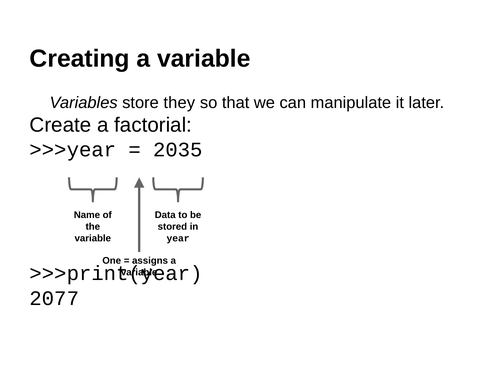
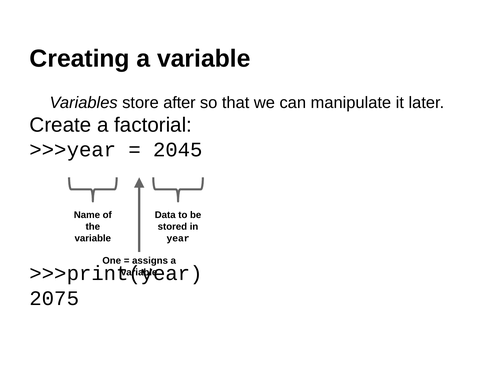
they: they -> after (179, 102)
2035: 2035 -> 2045 (178, 150)
2077: 2077 -> 2075 (54, 298)
